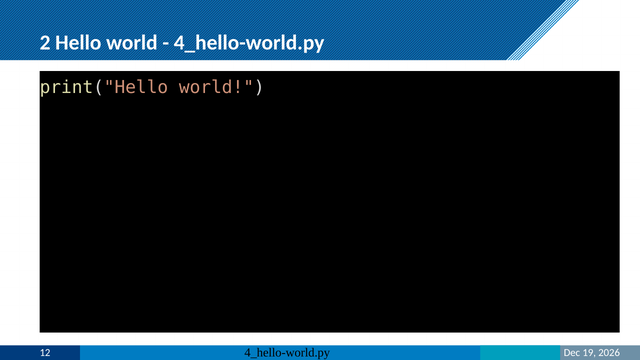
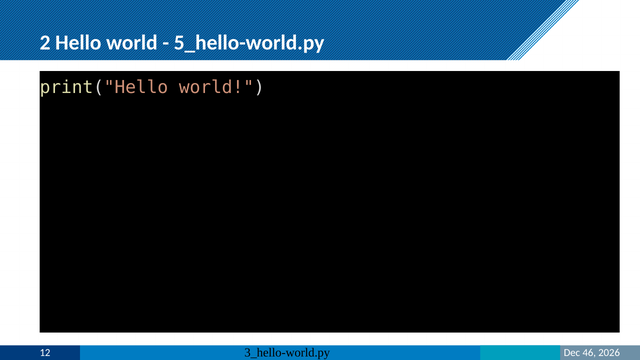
4_hello-world.py: 4_hello-world.py -> 5_hello-world.py (249, 43)
12 4_hello-world.py: 4_hello-world.py -> 3_hello-world.py (287, 353)
19: 19 -> 46 (589, 353)
